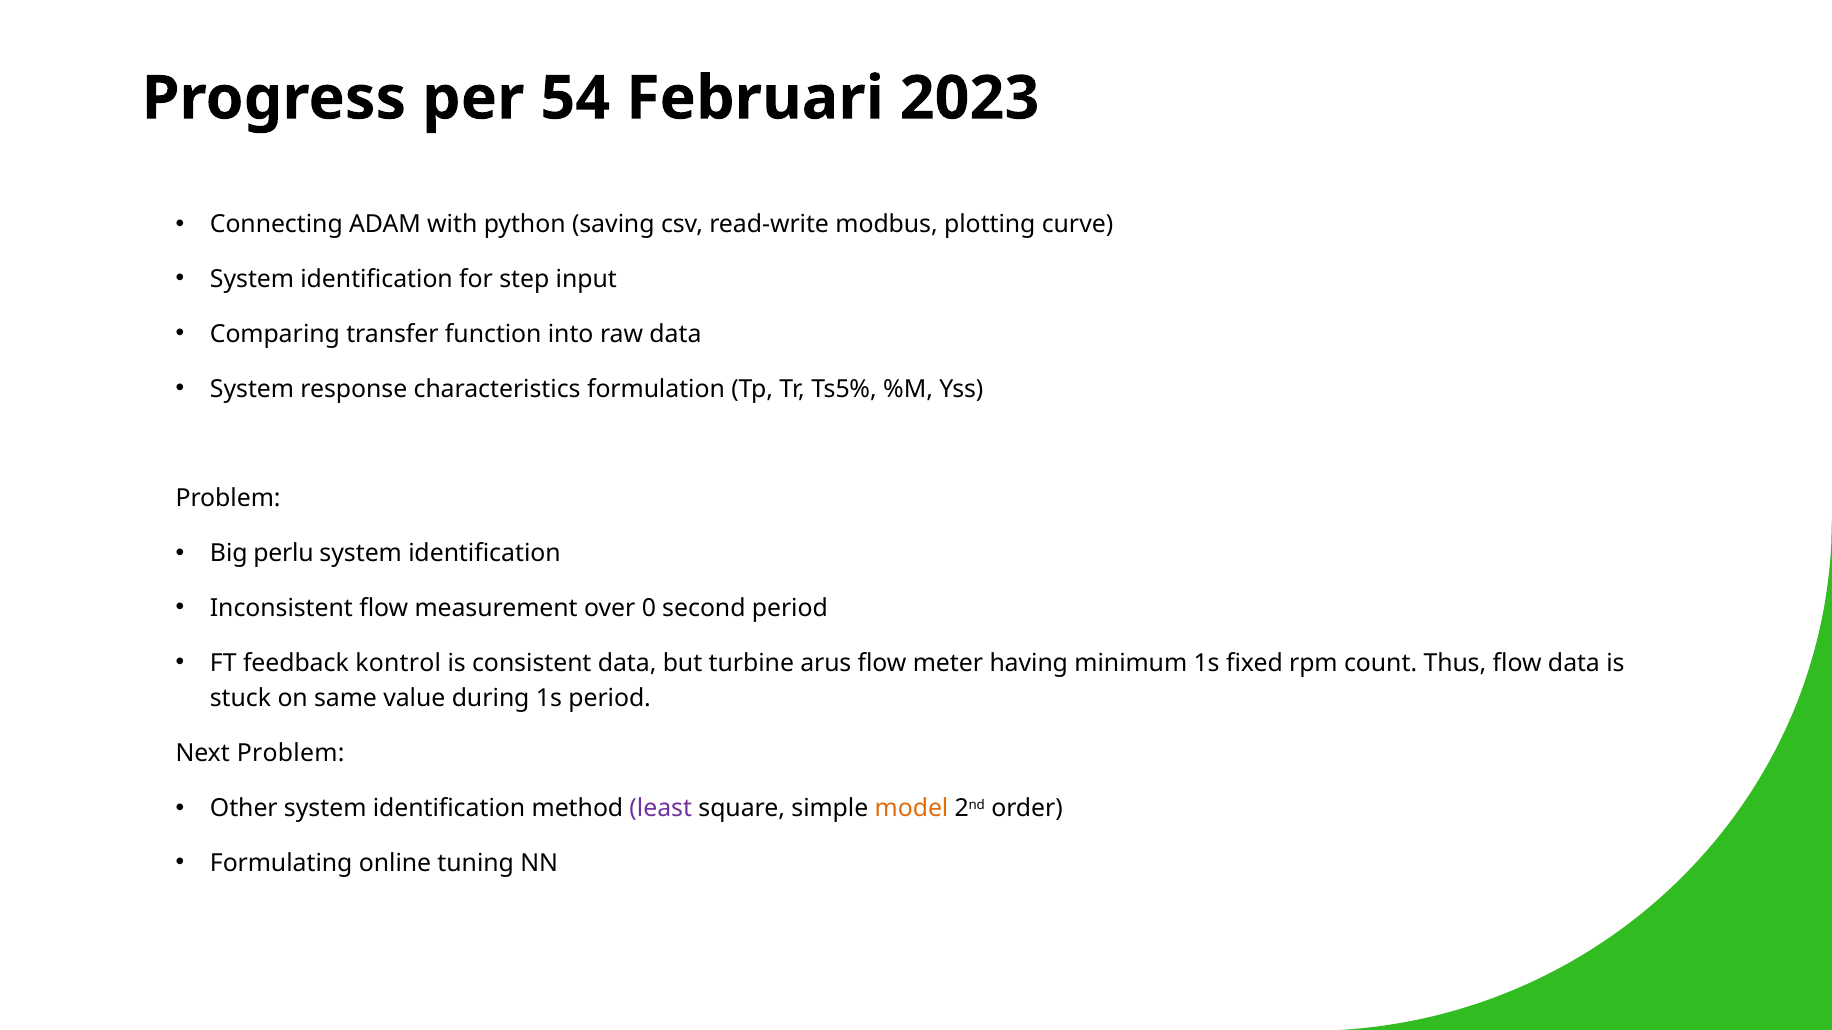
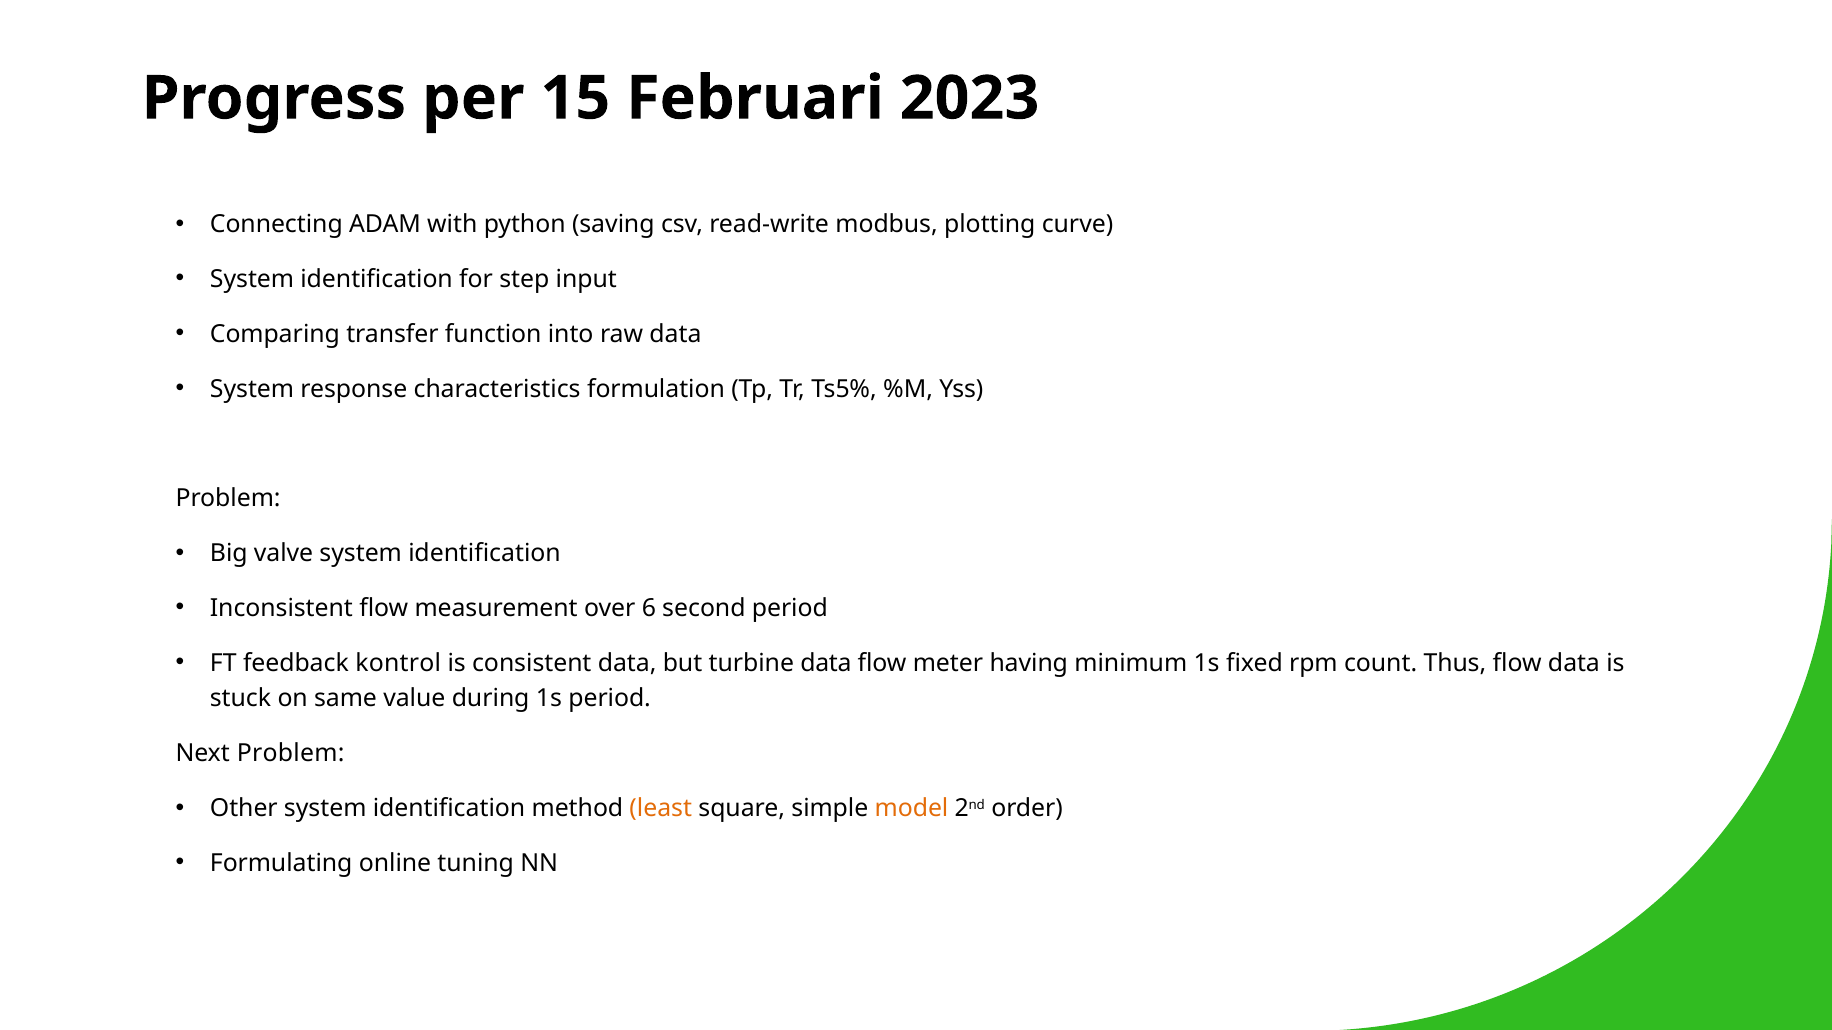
54: 54 -> 15 (575, 98)
perlu: perlu -> valve (284, 554)
0: 0 -> 6 (649, 608)
turbine arus: arus -> data (826, 663)
least colour: purple -> orange (661, 809)
